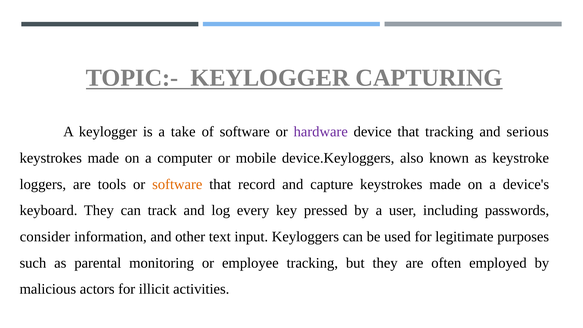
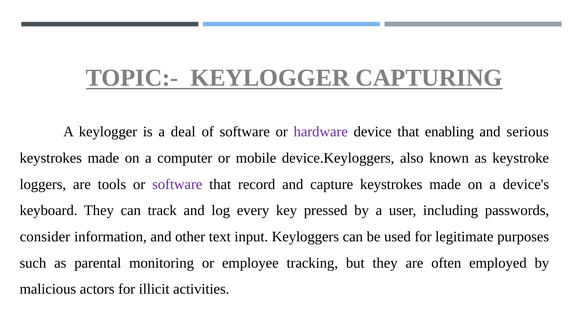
take: take -> deal (183, 132)
that tracking: tracking -> enabling (449, 132)
software colour: orange -> purple (177, 184)
